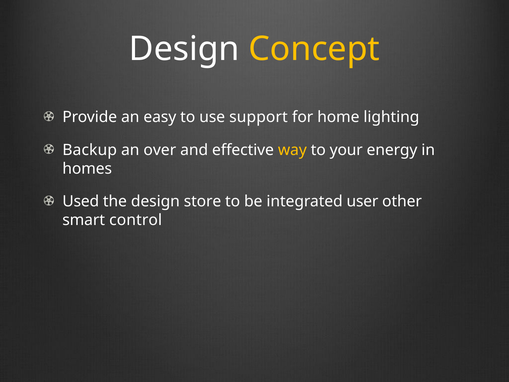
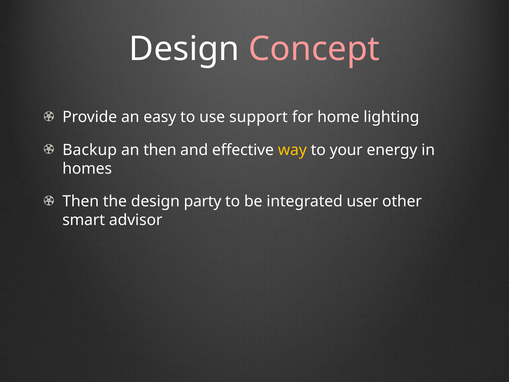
Concept colour: yellow -> pink (314, 49)
an over: over -> then (160, 150)
Used: Used -> Then (81, 201)
store: store -> party (203, 201)
control: control -> advisor (136, 220)
